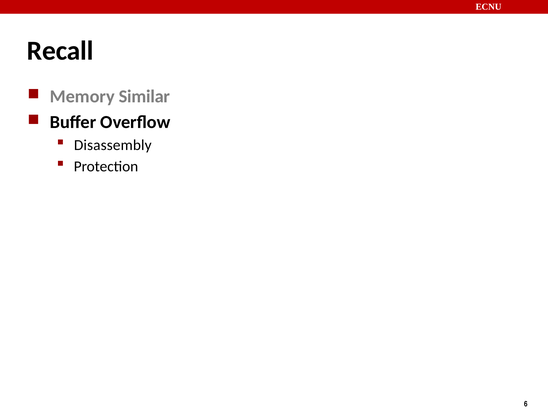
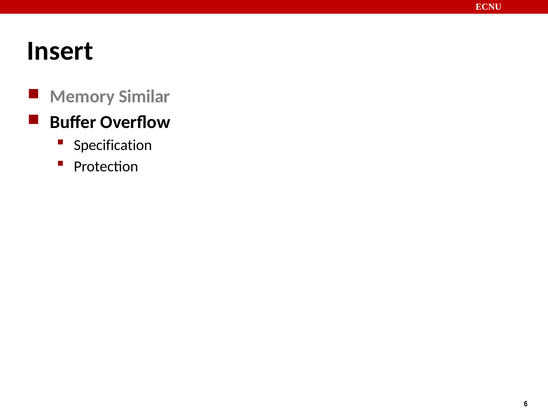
Recall: Recall -> Insert (60, 51)
Disassembly: Disassembly -> Specification (113, 145)
